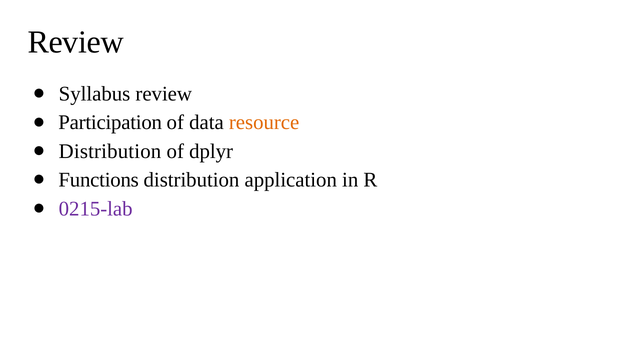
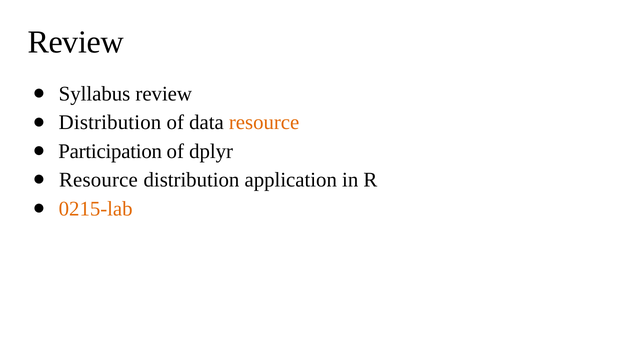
Participation: Participation -> Distribution (110, 123)
Distribution: Distribution -> Participation (110, 151)
Functions: Functions -> Resource (98, 180)
0215-lab colour: purple -> orange (96, 209)
